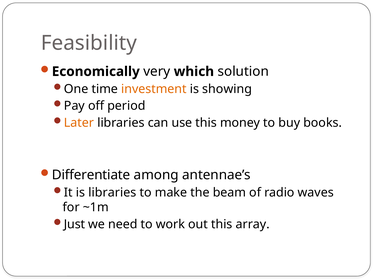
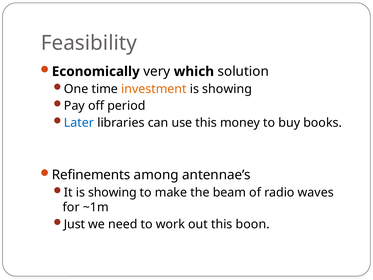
Later colour: orange -> blue (79, 123)
Differentiate: Differentiate -> Refinements (91, 175)
It is libraries: libraries -> showing (112, 192)
array: array -> boon (253, 224)
